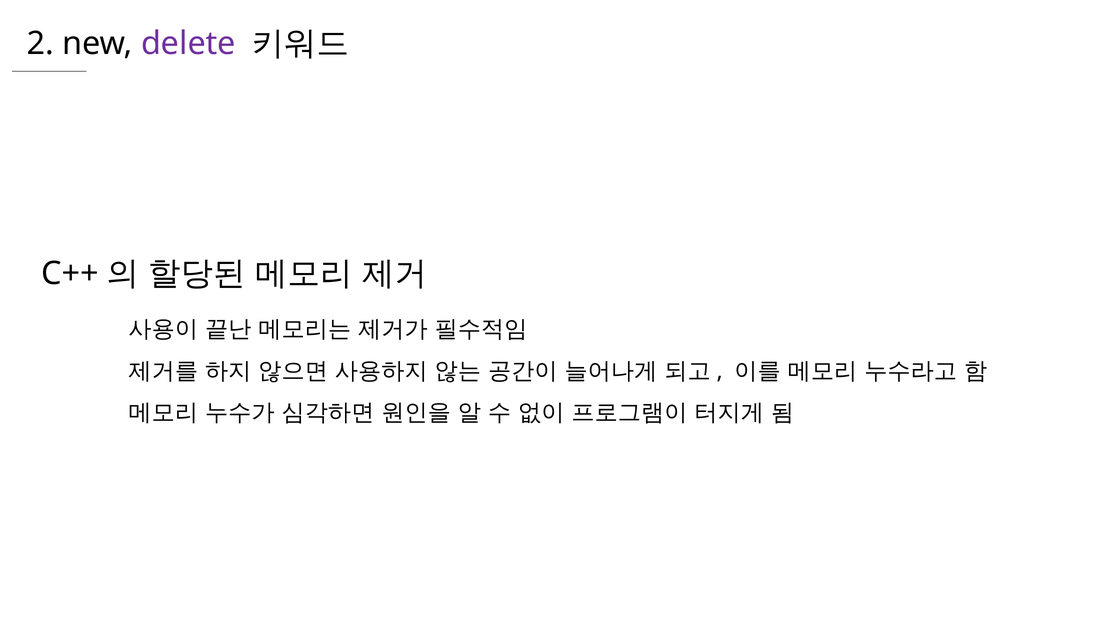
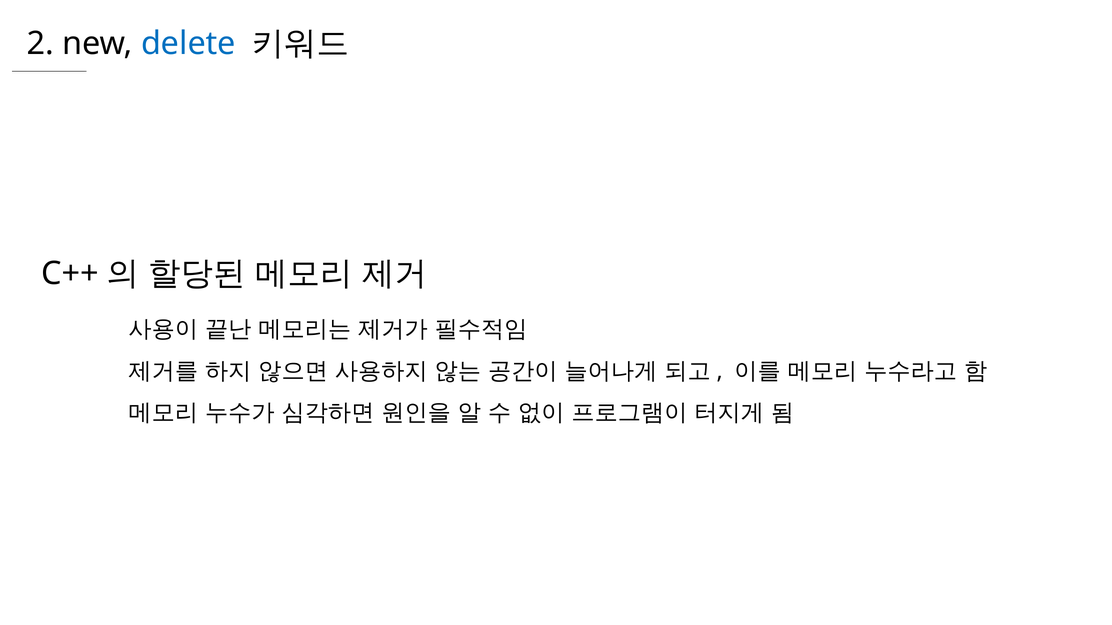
delete colour: purple -> blue (188, 44)
